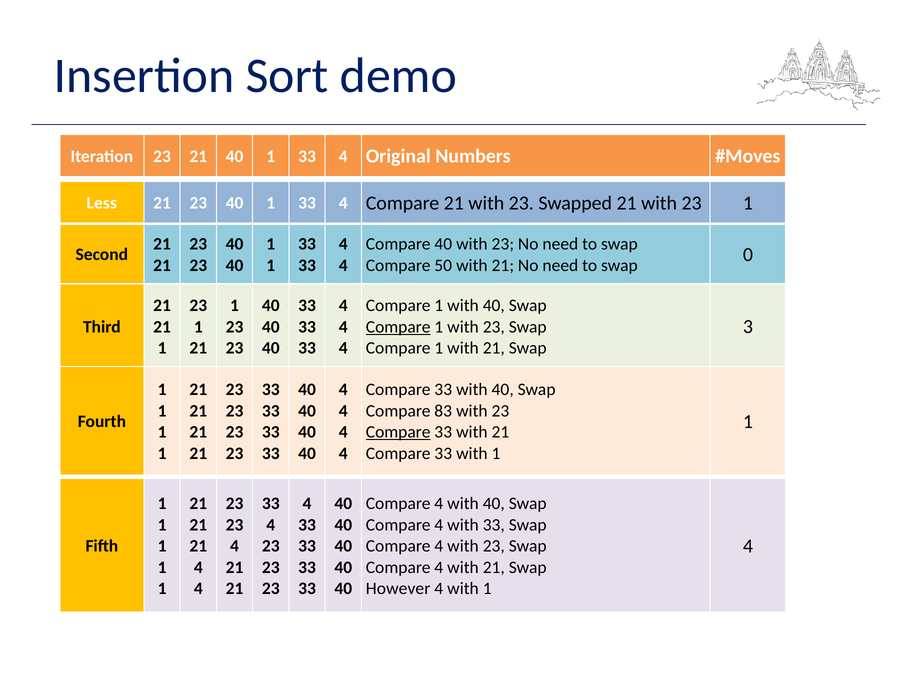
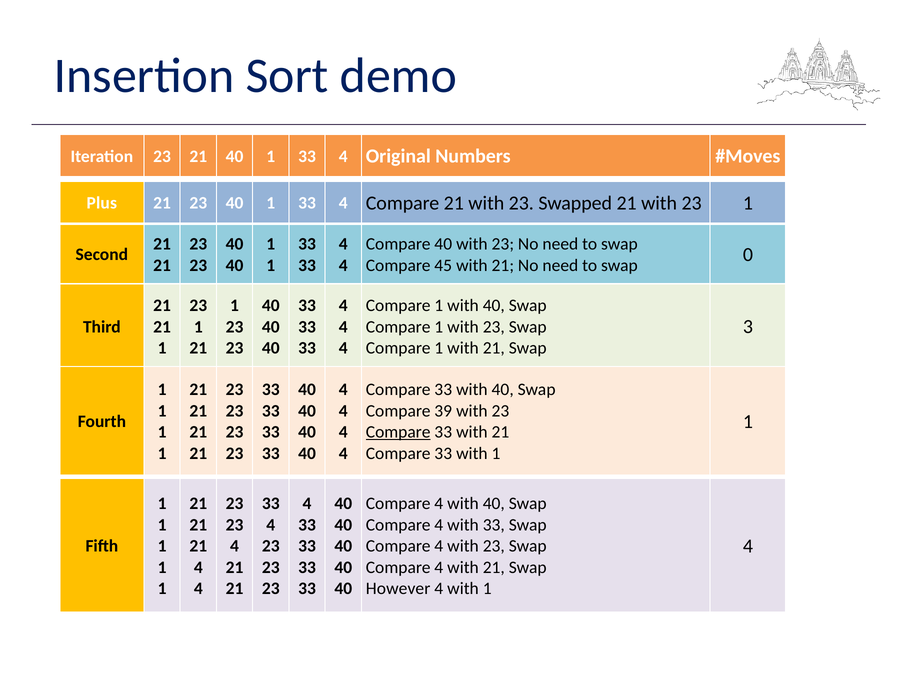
Less: Less -> Plus (102, 203)
50: 50 -> 45 (443, 265)
Compare underline: present -> none (398, 327)
83: 83 -> 39 (443, 411)
